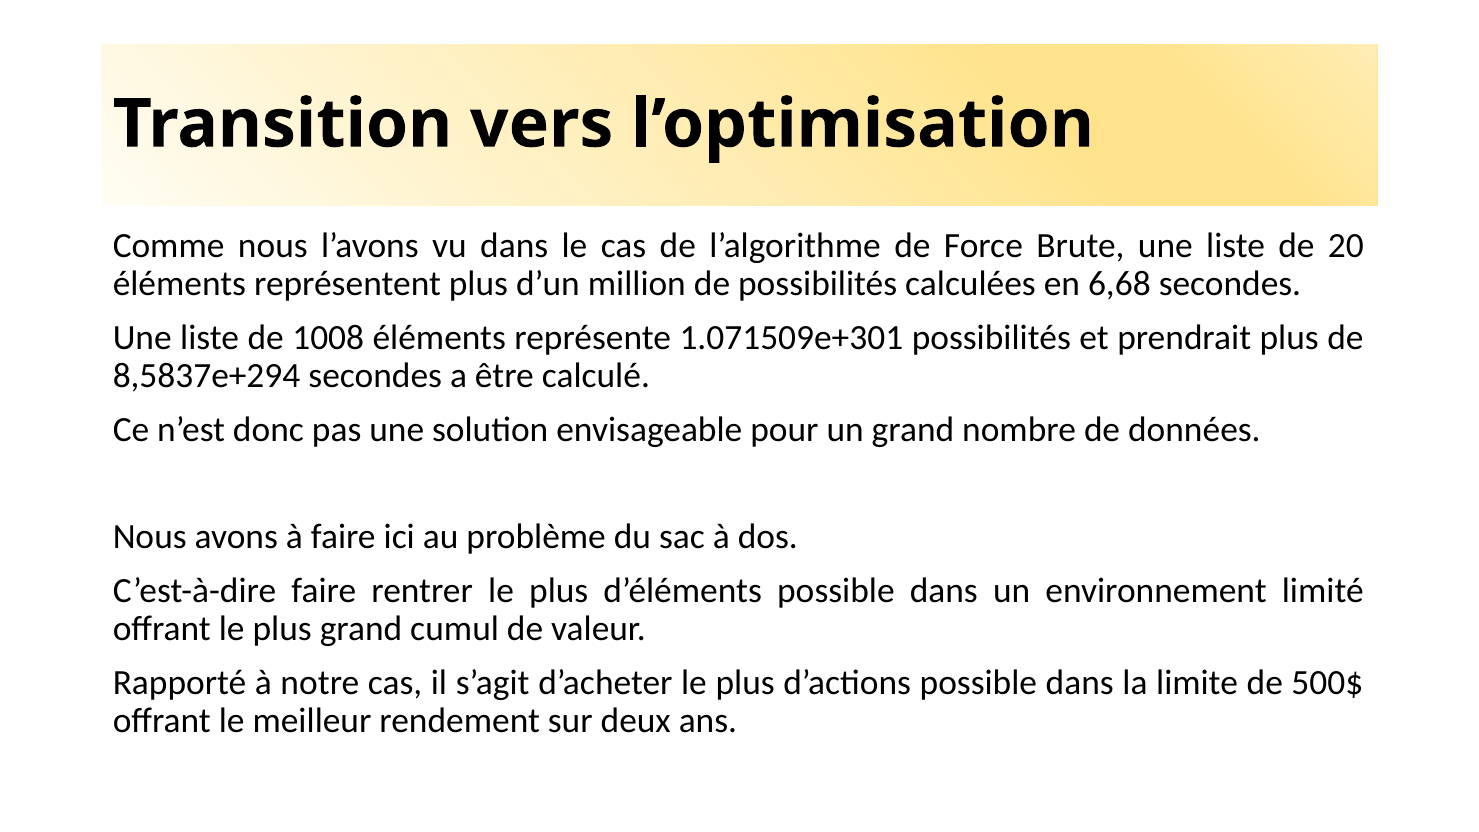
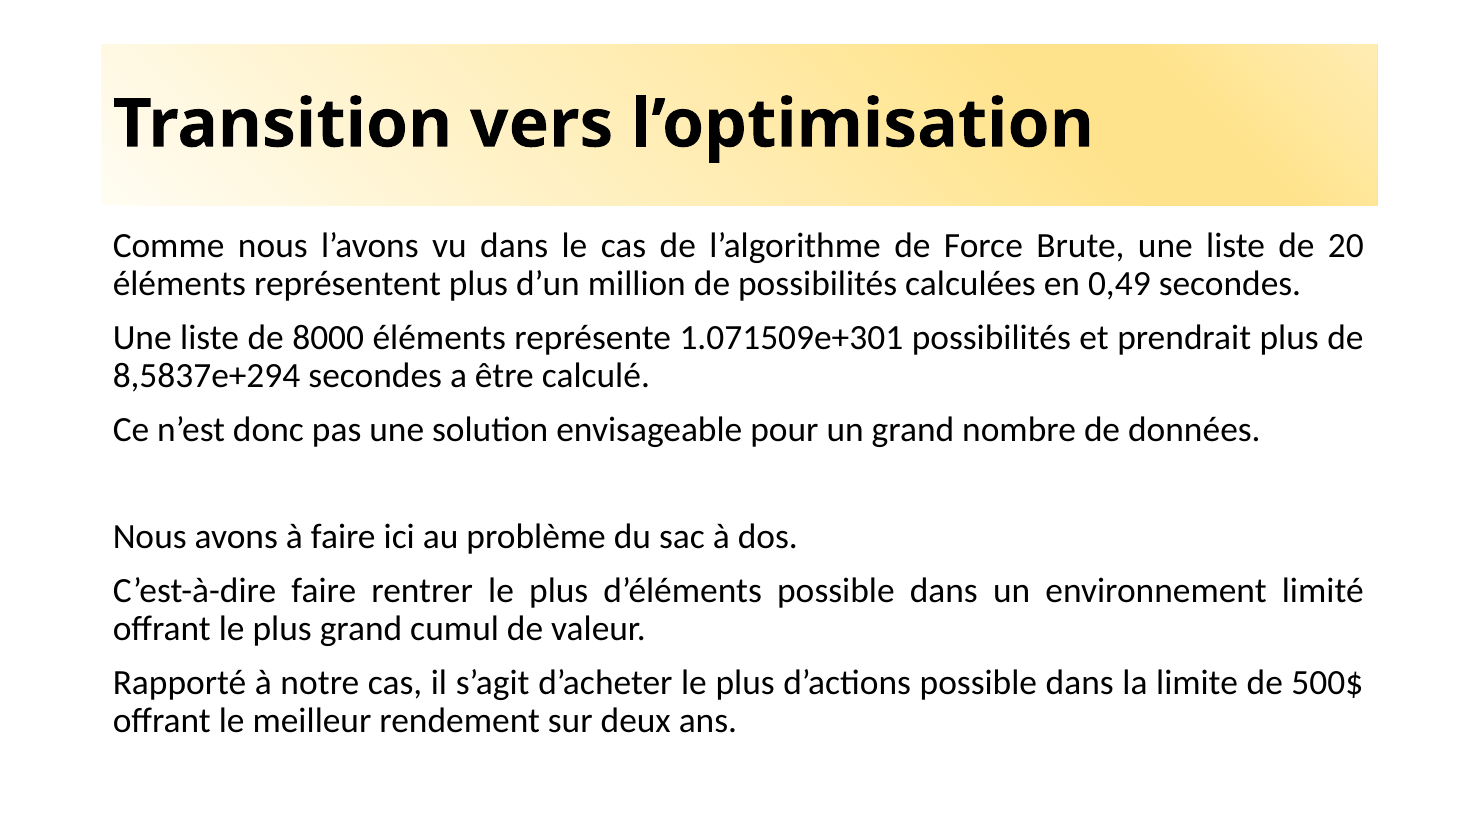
6,68: 6,68 -> 0,49 (1119, 284)
1008: 1008 -> 8000 (328, 338)
